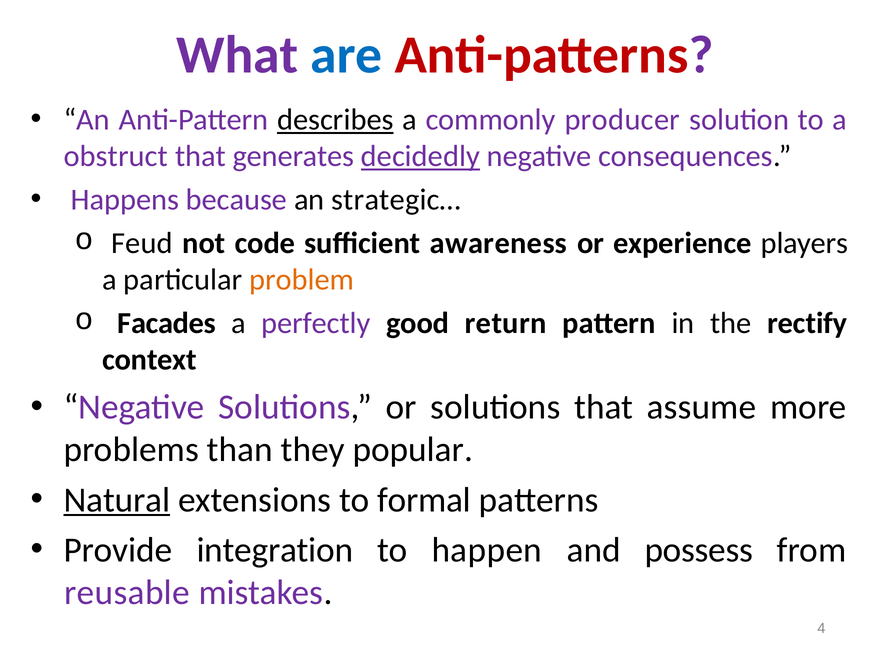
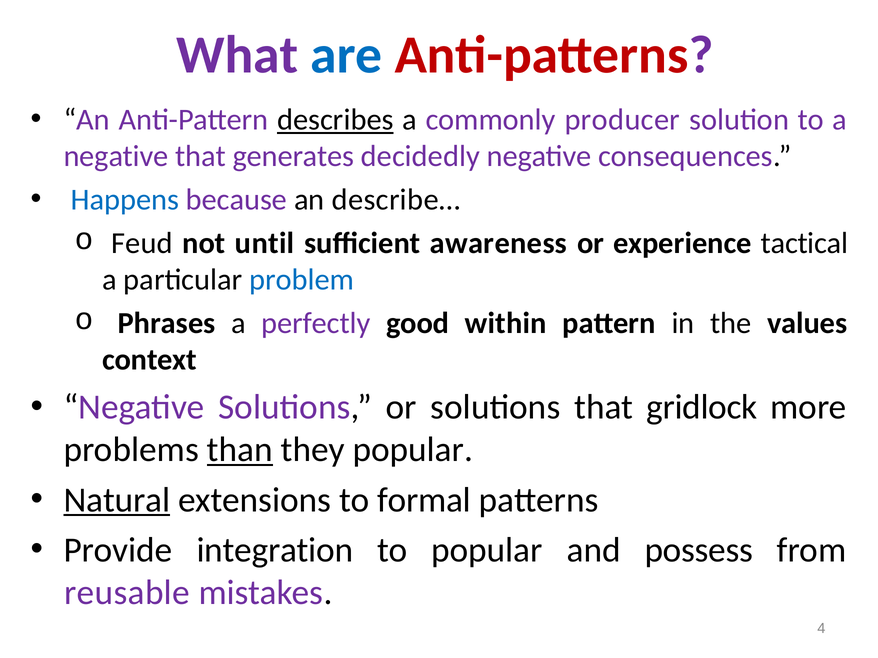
obstruct: obstruct -> negative (116, 157)
decidedly underline: present -> none (420, 157)
Happens colour: purple -> blue (125, 200)
strategic…: strategic… -> describe… (396, 200)
code: code -> until (265, 243)
players: players -> tactical (804, 243)
problem colour: orange -> blue (302, 280)
Facades: Facades -> Phrases (167, 323)
return: return -> within (506, 323)
rectify: rectify -> values (807, 323)
assume: assume -> gridlock (702, 408)
than underline: none -> present (240, 450)
to happen: happen -> popular (487, 551)
